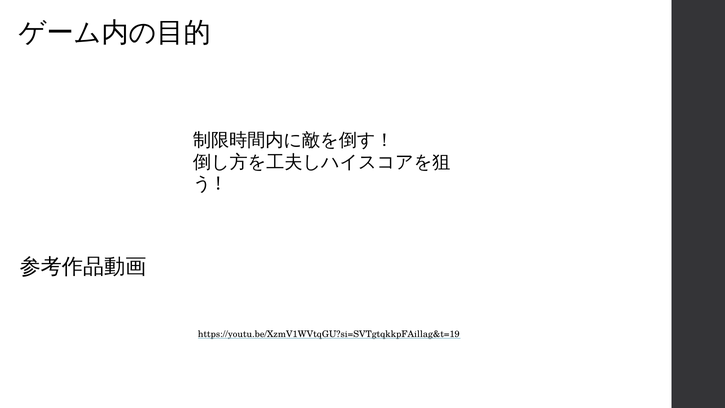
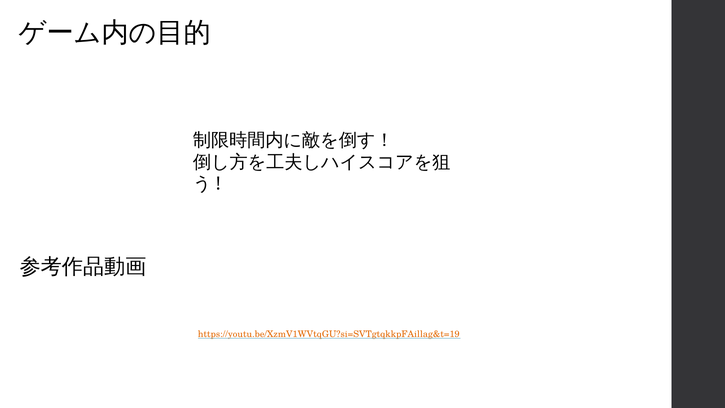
https://youtu.be/XzmV1WVtqGU?si=SVTgtqkkpFAillag&t=19 colour: black -> orange (329, 334)
